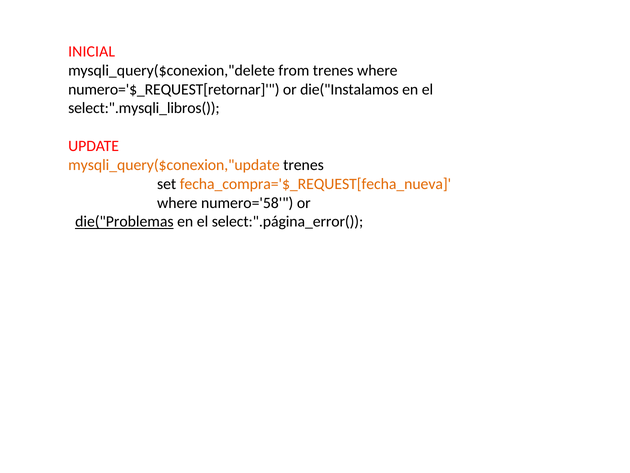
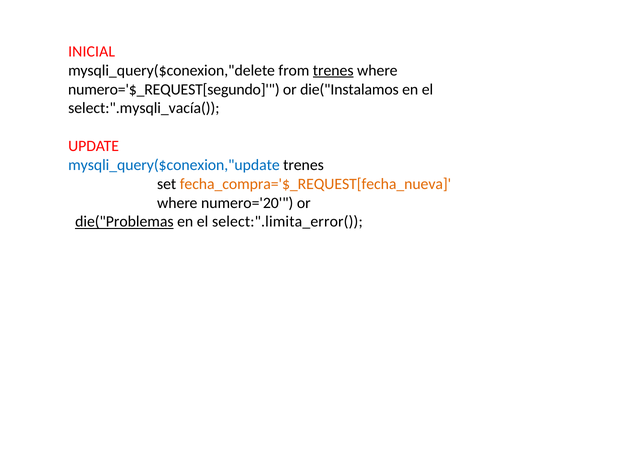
trenes underline: none -> present (333, 70)
numero='$_REQUEST[retornar: numero='$_REQUEST[retornar -> numero='$_REQUEST[segundo (174, 89)
select:".mysqli_libros(: select:".mysqli_libros( -> select:".mysqli_vacía( (144, 108)
mysqli_query($conexion,"update colour: orange -> blue (174, 165)
numero='58: numero='58 -> numero='20 (247, 203)
select:".página_error(: select:".página_error( -> select:".limita_error( (287, 222)
